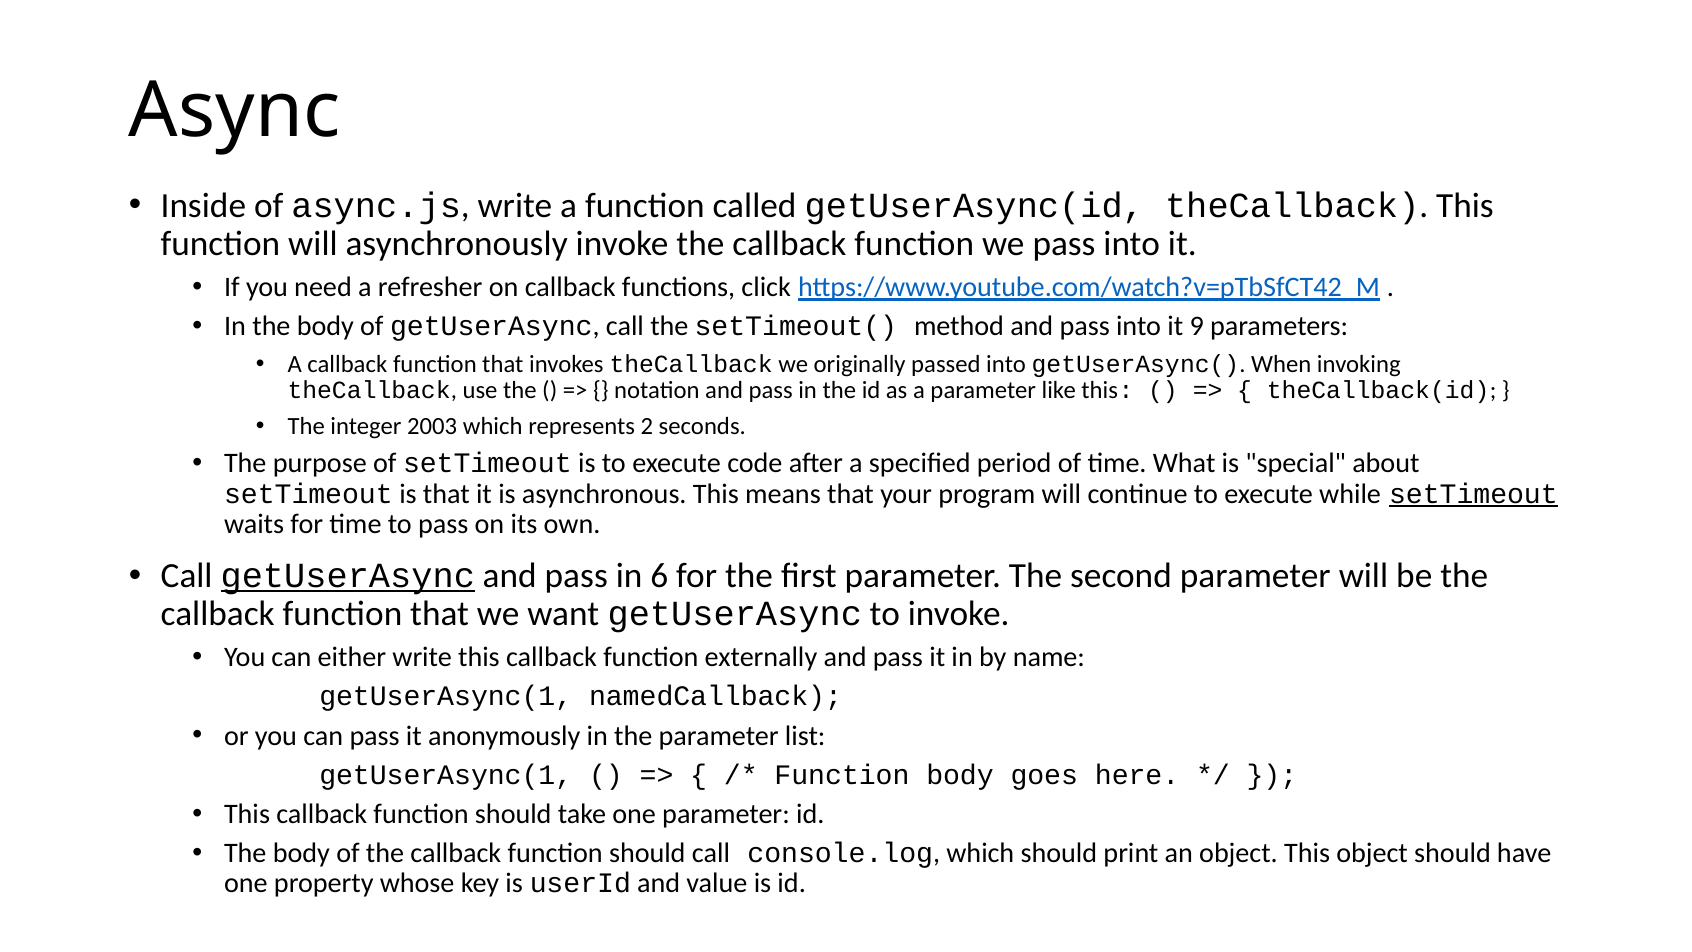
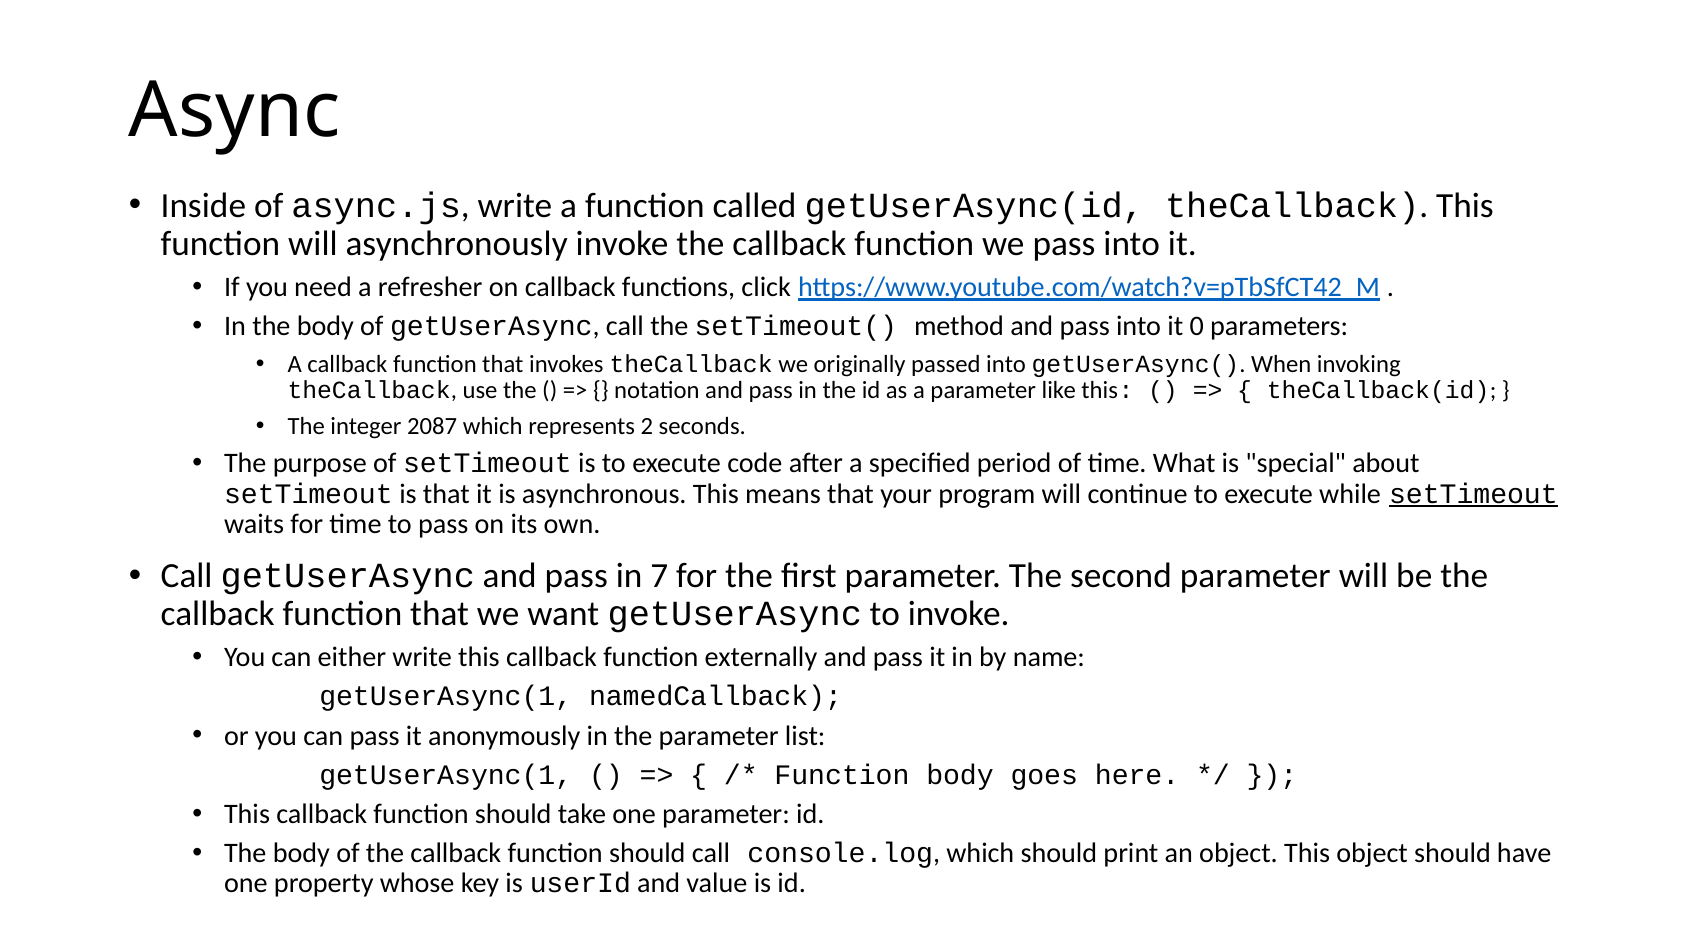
9: 9 -> 0 (1197, 326)
2003: 2003 -> 2087 (432, 426)
getUserAsync underline: present -> none (348, 576)
6: 6 -> 7 (659, 576)
